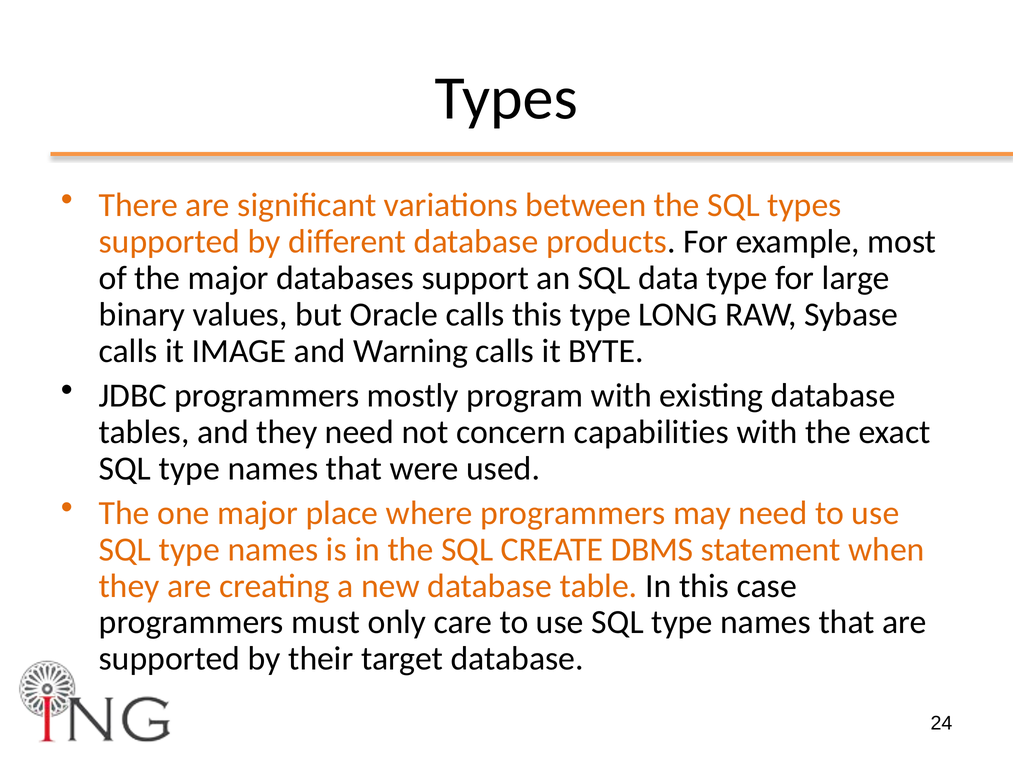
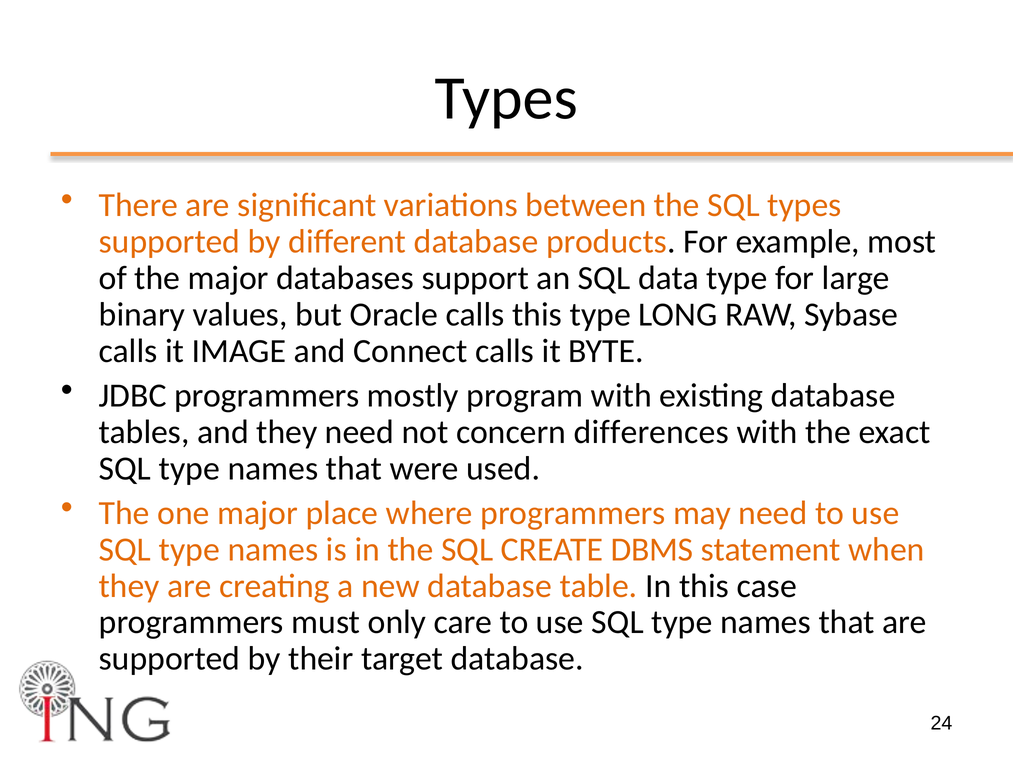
Warning: Warning -> Connect (410, 351)
capabilities: capabilities -> differences (651, 432)
